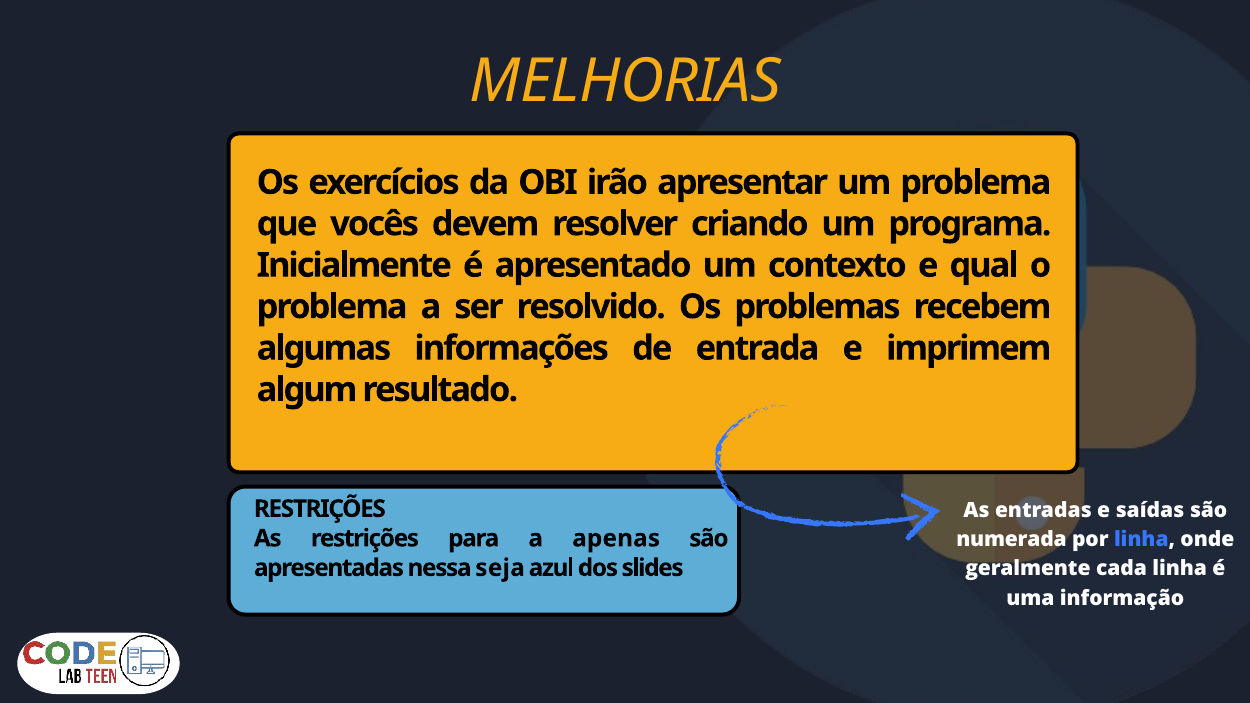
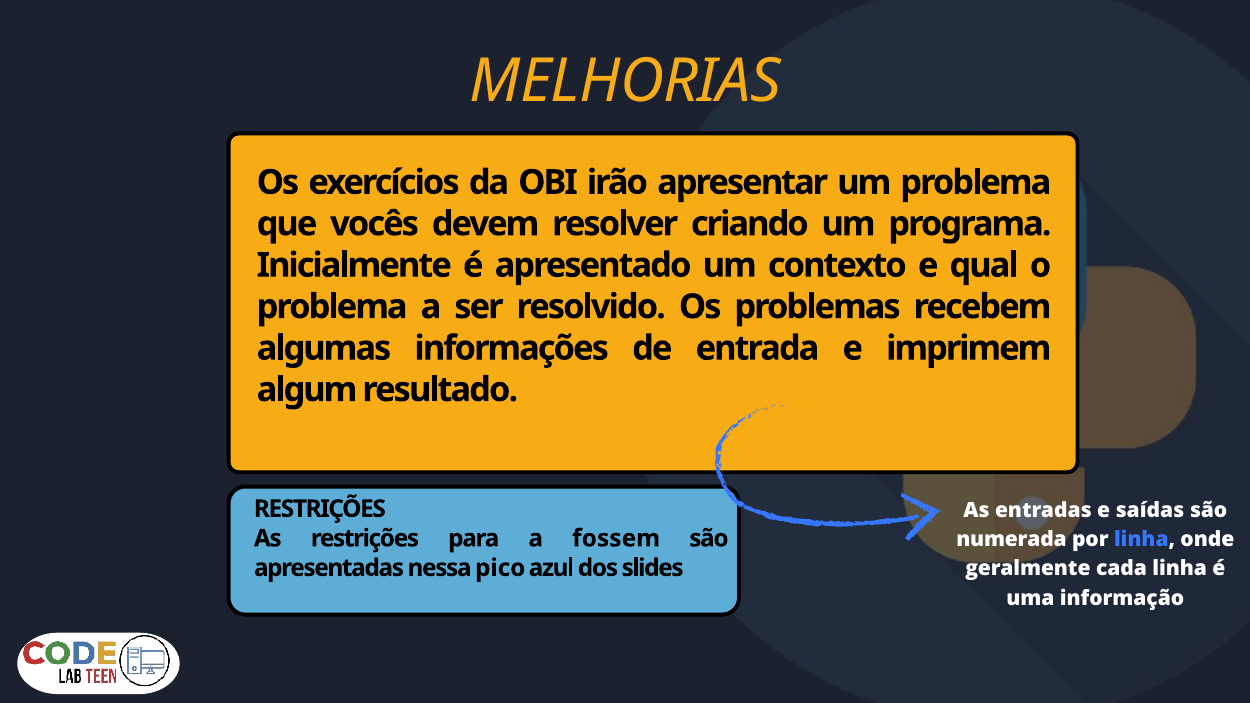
apenas: apenas -> fossem (616, 538)
seja: seja -> pico (500, 568)
